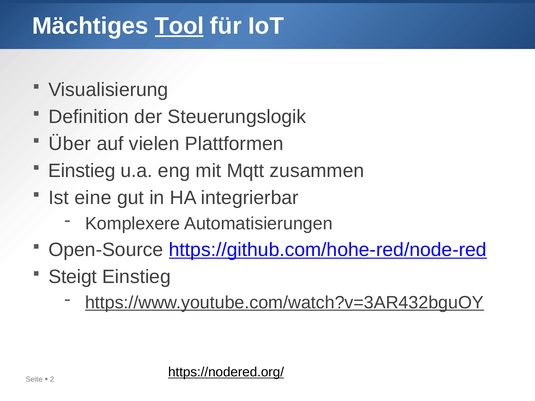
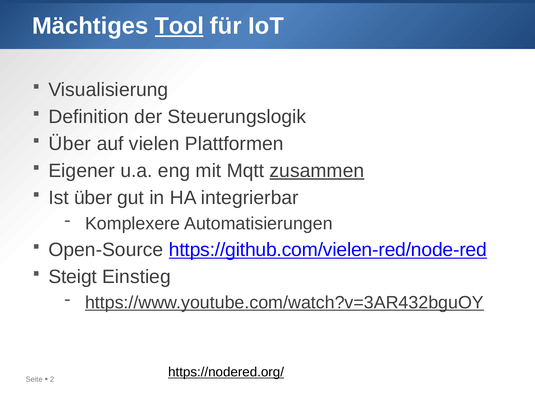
Einstieg: Einstieg -> Eigener (82, 171)
zusammen underline: none -> present (317, 171)
Ist eine: eine -> über (93, 198)
https://github.com/hohe-red/node-red: https://github.com/hohe-red/node-red -> https://github.com/vielen-red/node-red (328, 250)
